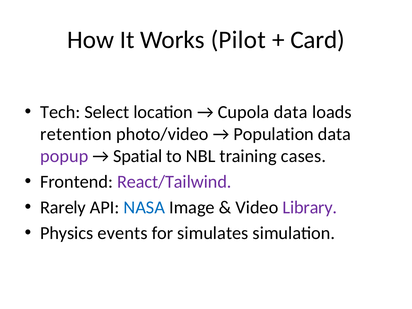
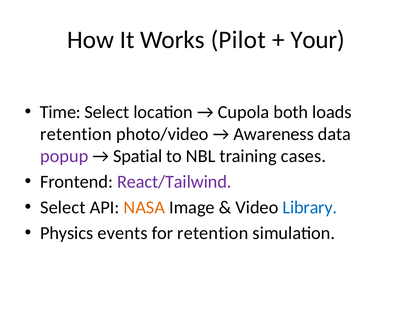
Card: Card -> Your (318, 40)
Tech: Tech -> Time (60, 112)
Cupola data: data -> both (291, 112)
Population: Population -> Awareness (274, 134)
Rarely: Rarely -> Select (63, 207)
NASA colour: blue -> orange (144, 207)
Library colour: purple -> blue (310, 207)
for simulates: simulates -> retention (213, 233)
